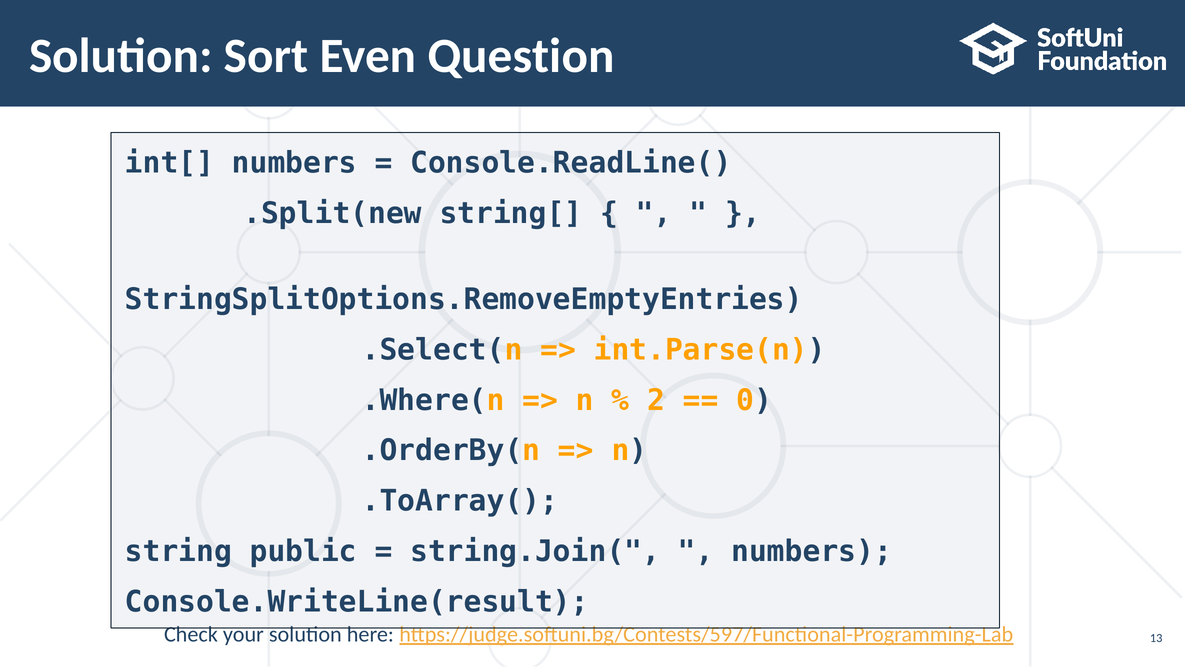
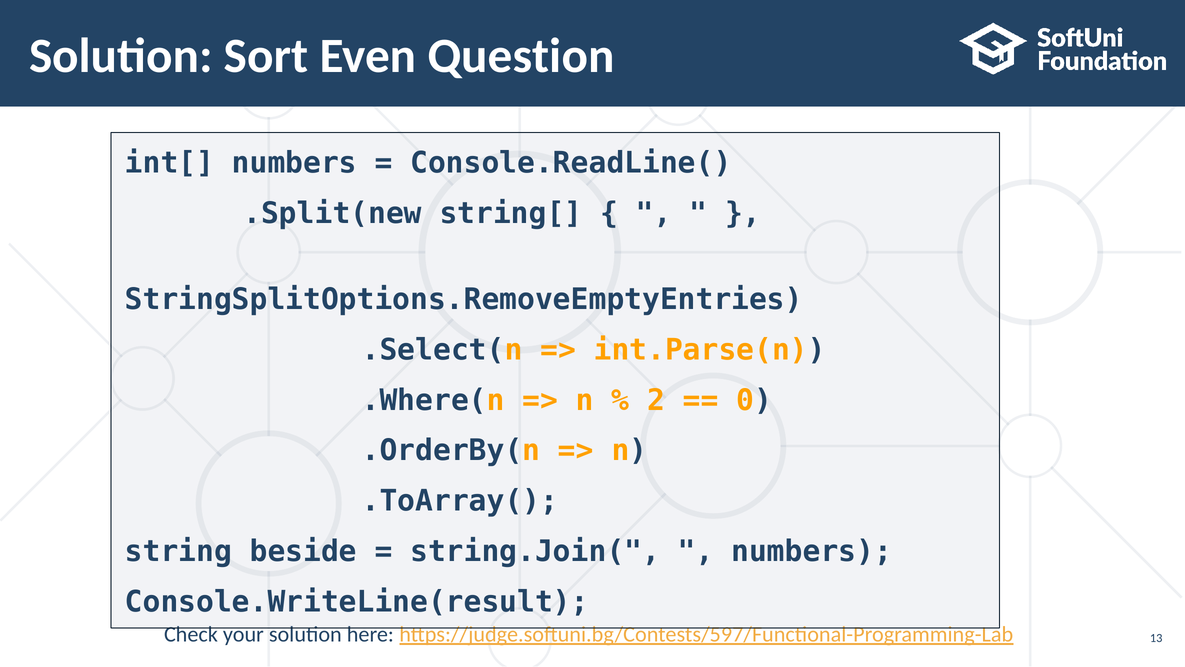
public: public -> beside (303, 551)
